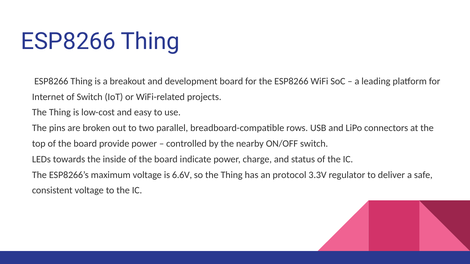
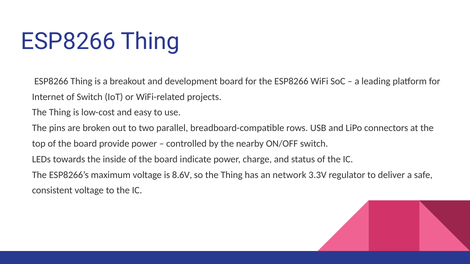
6.6V: 6.6V -> 8.6V (182, 175)
protocol: protocol -> network (289, 175)
